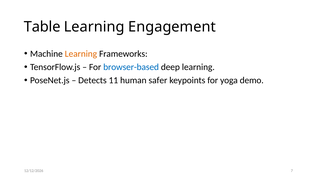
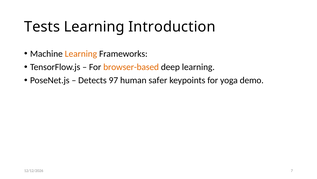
Table: Table -> Tests (42, 27)
Engagement: Engagement -> Introduction (172, 27)
browser-based colour: blue -> orange (131, 67)
11: 11 -> 97 (113, 80)
